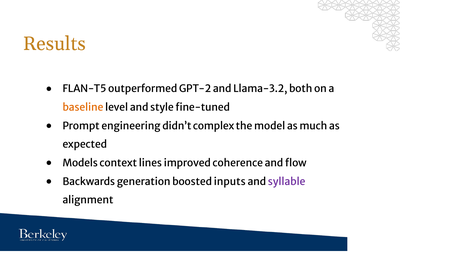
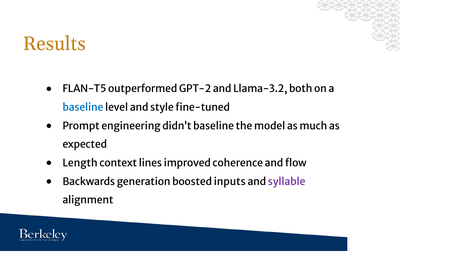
baseline colour: orange -> blue (83, 107)
didn’t complex: complex -> baseline (214, 126)
Models: Models -> Length (80, 163)
